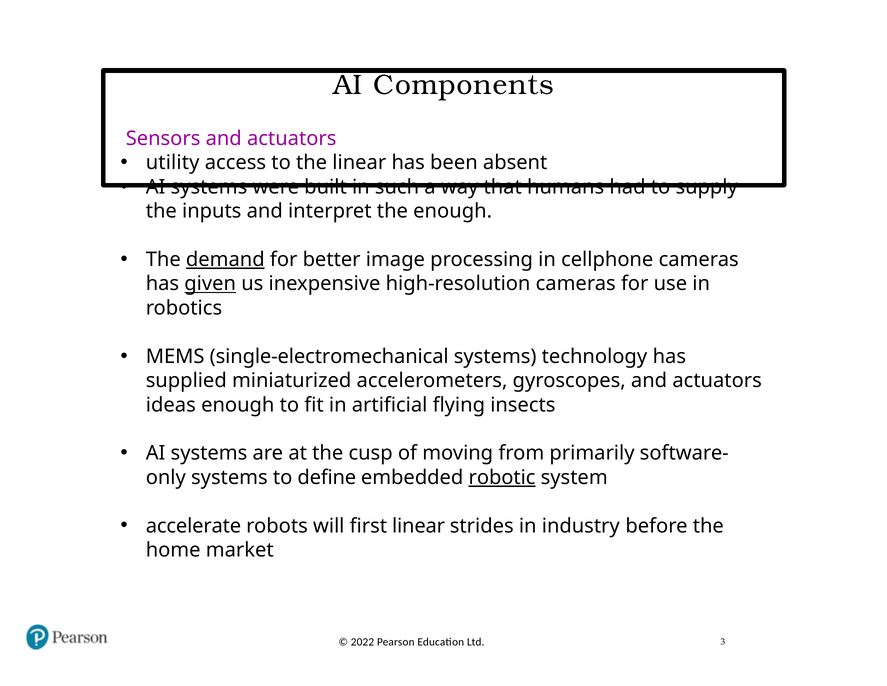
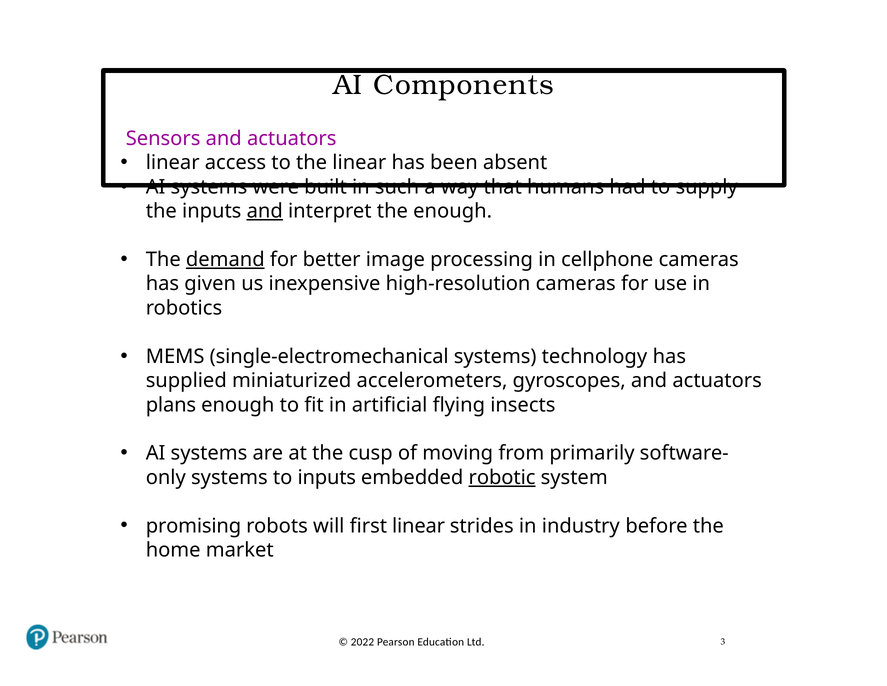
utility: utility -> linear (173, 163)
and underline: none -> present (265, 211)
given underline: present -> none (210, 284)
ideas: ideas -> plans (171, 404)
to define: define -> inputs (327, 477)
accelerate: accelerate -> promising (193, 525)
